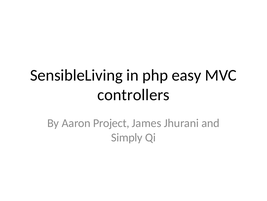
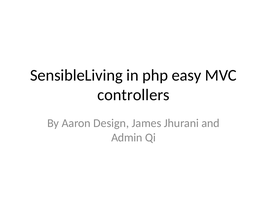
Project: Project -> Design (111, 123)
Simply: Simply -> Admin (127, 137)
